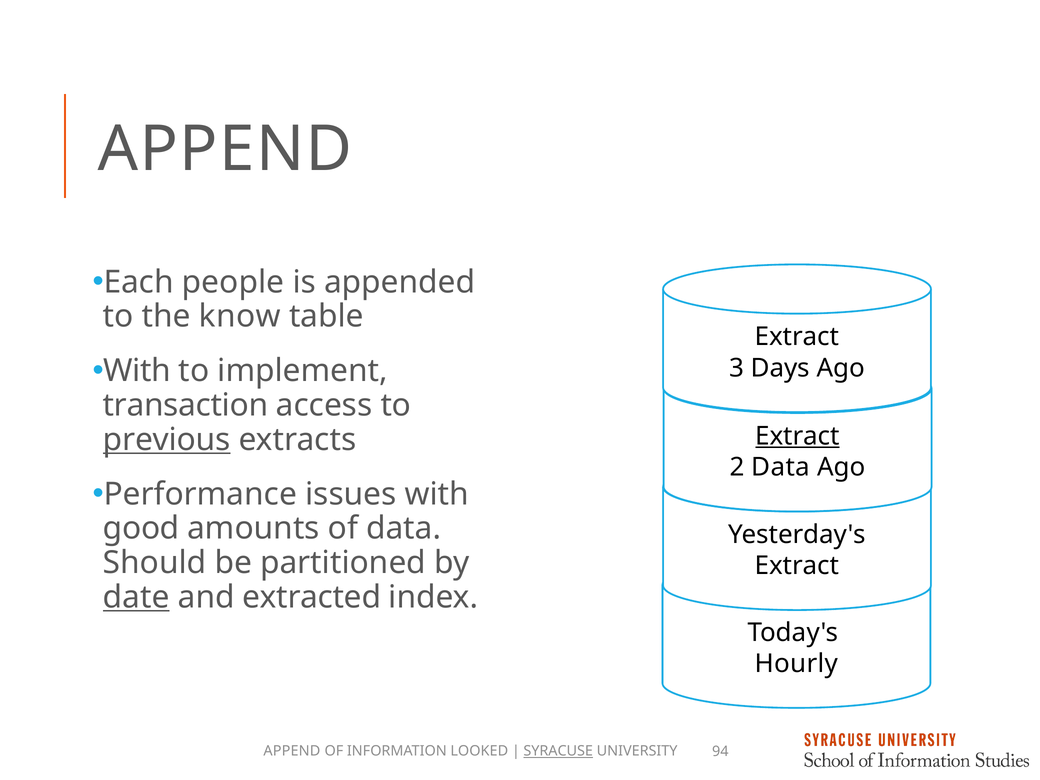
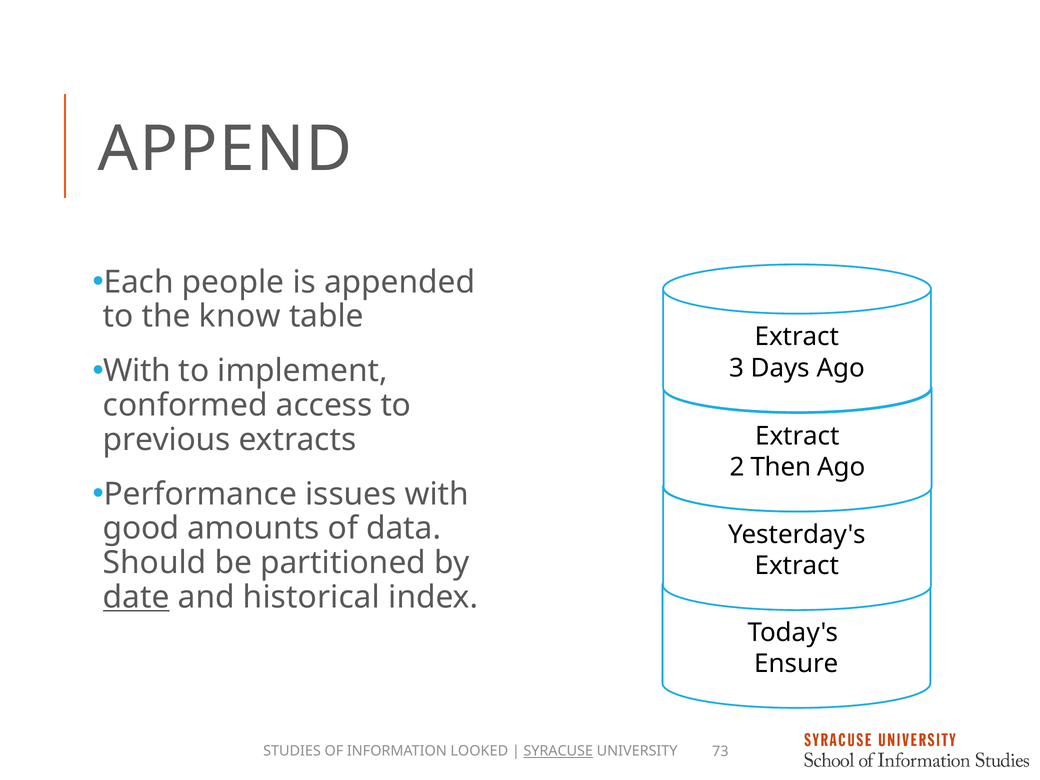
transaction: transaction -> conformed (185, 405)
Extract underline: present -> none (798, 436)
previous underline: present -> none (167, 440)
2 Data: Data -> Then (781, 467)
extracted: extracted -> historical (311, 597)
Hourly: Hourly -> Ensure (796, 664)
APPEND: APPEND -> STUDIES (292, 751)
94: 94 -> 73 (720, 751)
